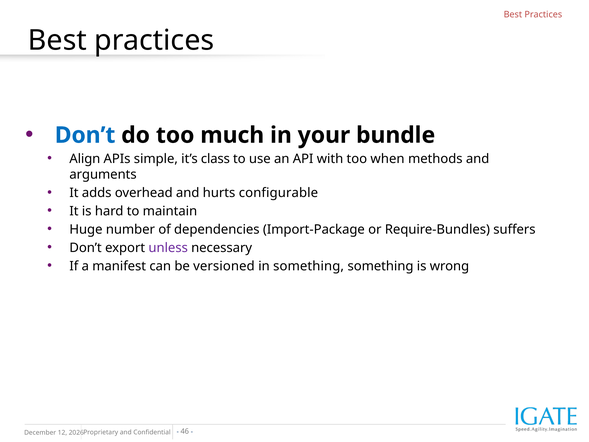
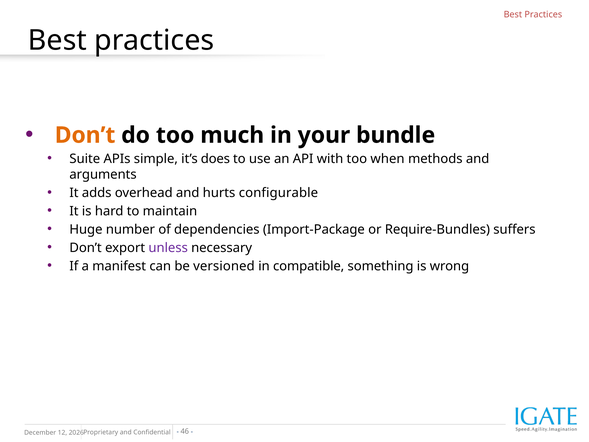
Don’t colour: blue -> orange (85, 135)
Align: Align -> Suite (85, 159)
class: class -> does (215, 159)
in something: something -> compatible (309, 266)
